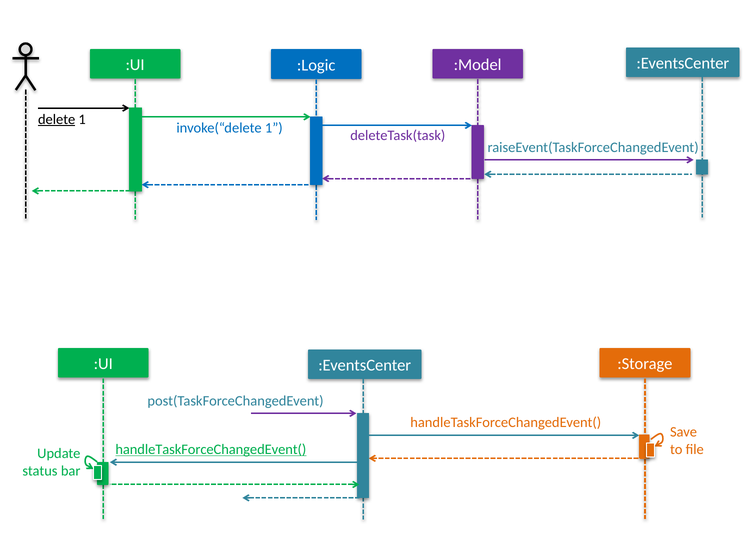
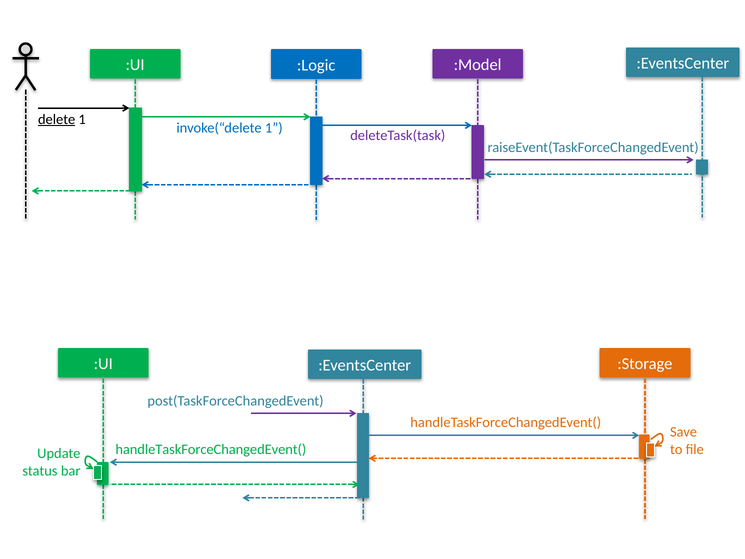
handleTaskForceChangedEvent( underline: present -> none (211, 449)
